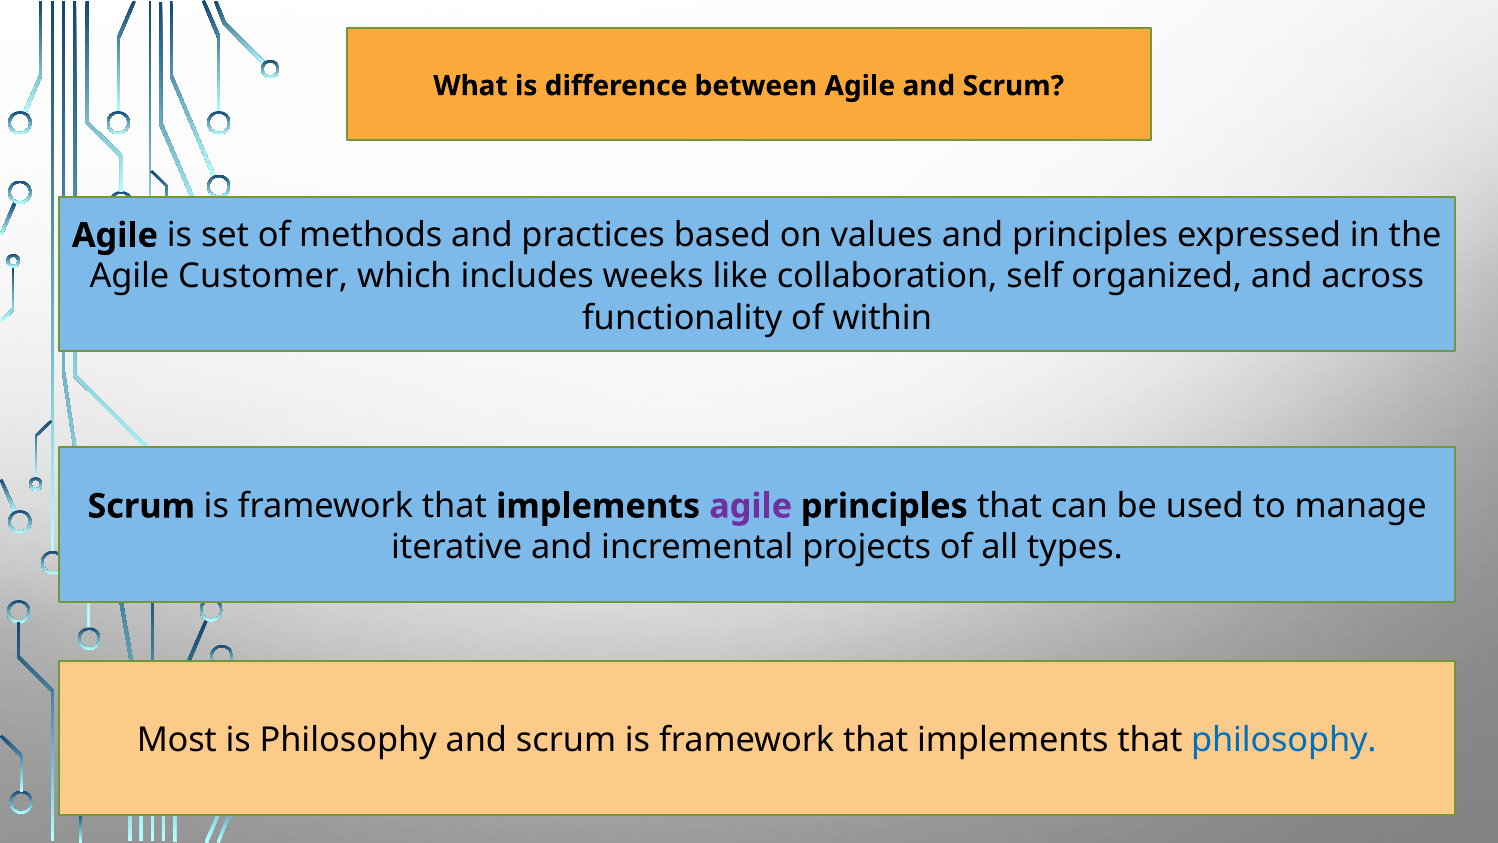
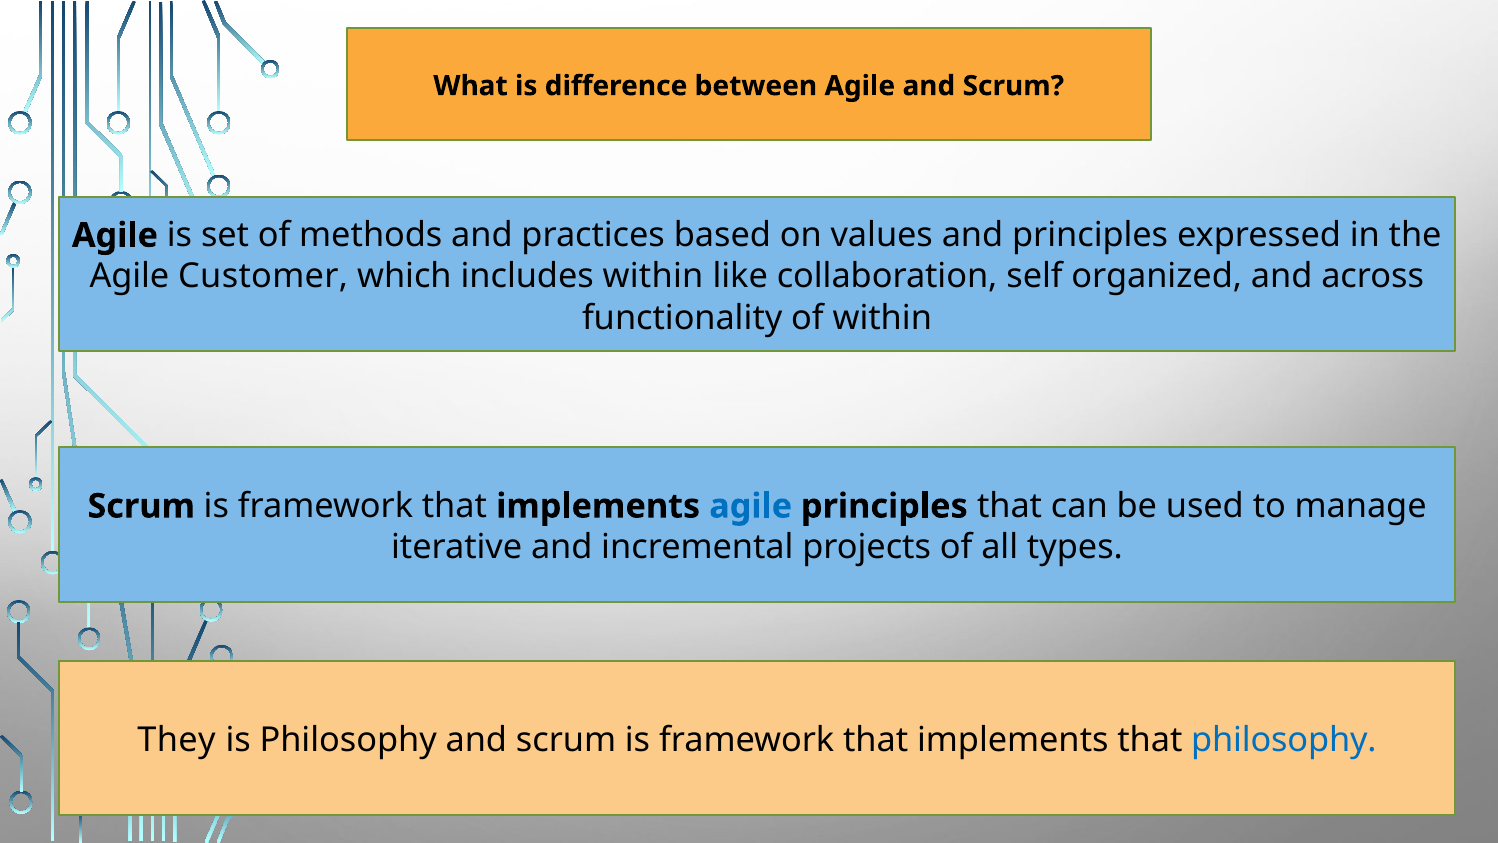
includes weeks: weeks -> within (653, 277)
agile colour: purple -> blue (751, 506)
Most: Most -> They (177, 740)
